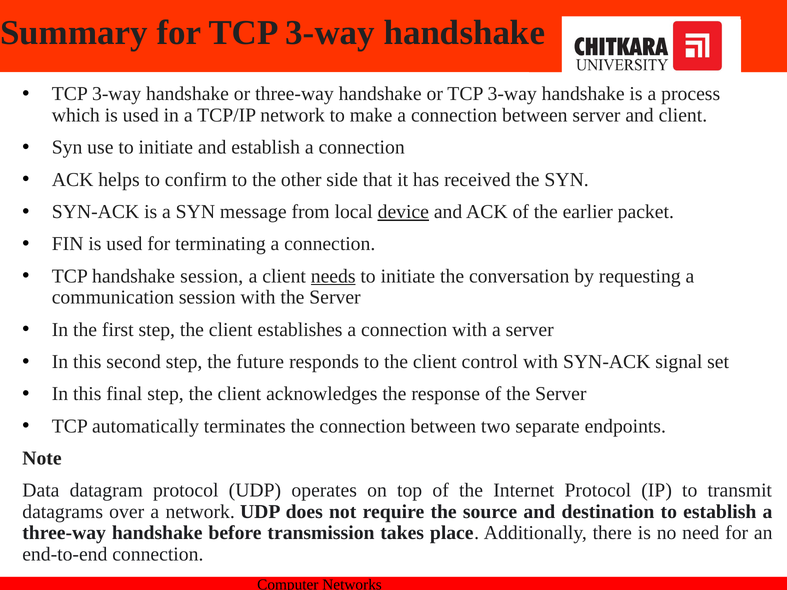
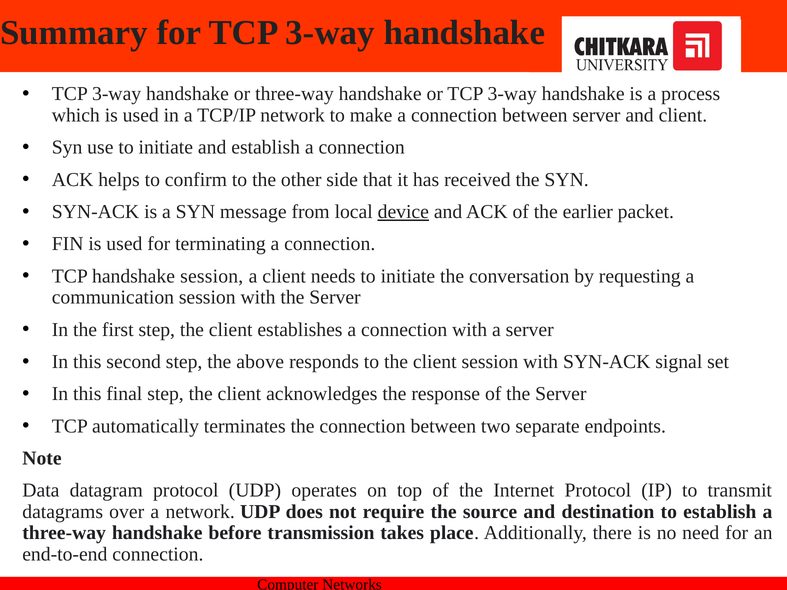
needs underline: present -> none (333, 276)
future: future -> above (260, 362)
client control: control -> session (490, 362)
